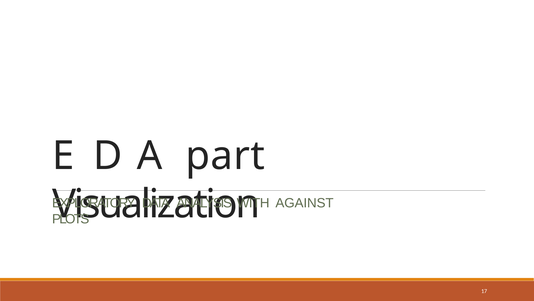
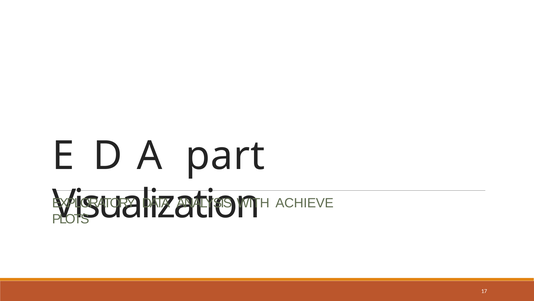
AGAINST: AGAINST -> ACHIEVE (305, 203)
